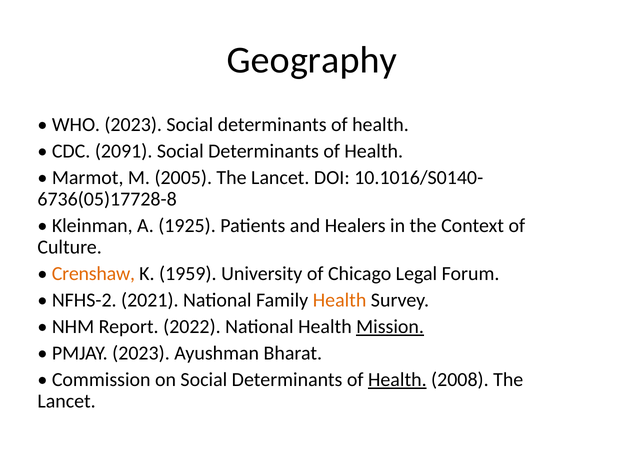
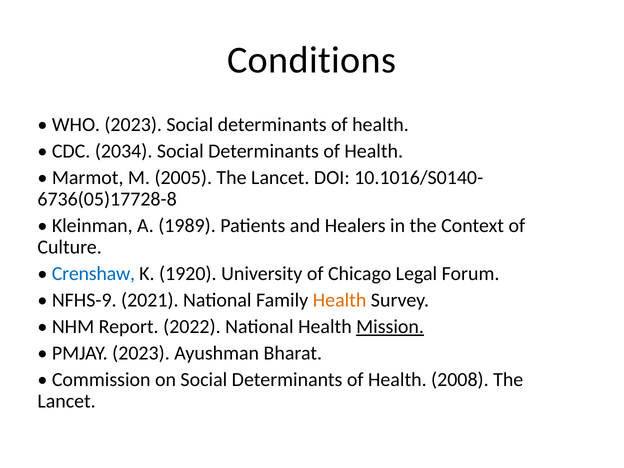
Geography: Geography -> Conditions (312, 60)
2091: 2091 -> 2034 (124, 151)
1925: 1925 -> 1989 (187, 226)
Crenshaw colour: orange -> blue (93, 274)
1959: 1959 -> 1920 (188, 274)
NFHS-2: NFHS-2 -> NFHS-9 (84, 300)
Health underline: present -> none (397, 380)
